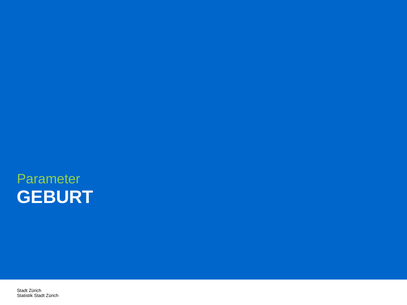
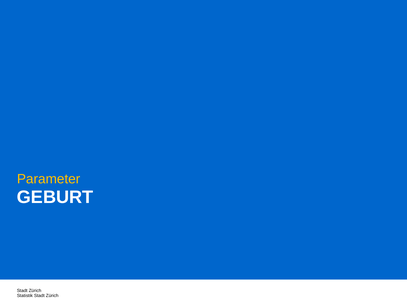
Parameter colour: light green -> yellow (49, 179)
